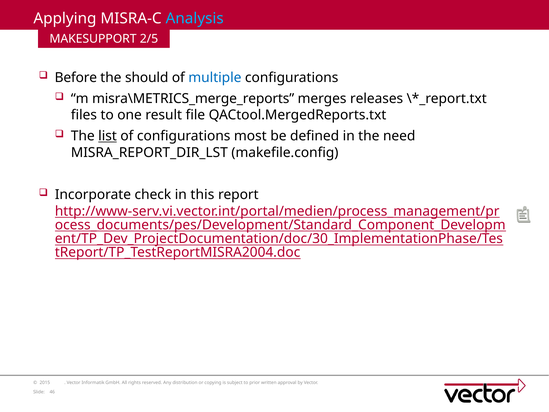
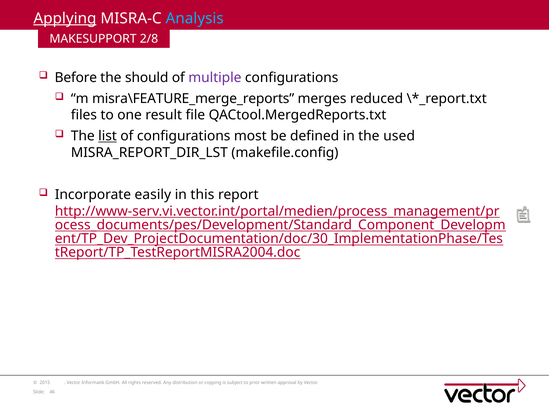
Applying underline: none -> present (65, 18)
2/5: 2/5 -> 2/8 (149, 39)
multiple colour: blue -> purple (215, 77)
misra\METRICS_merge_reports: misra\METRICS_merge_reports -> misra\FEATURE_merge_reports (193, 99)
releases: releases -> reduced (377, 99)
need: need -> used (399, 136)
check: check -> easily (153, 195)
